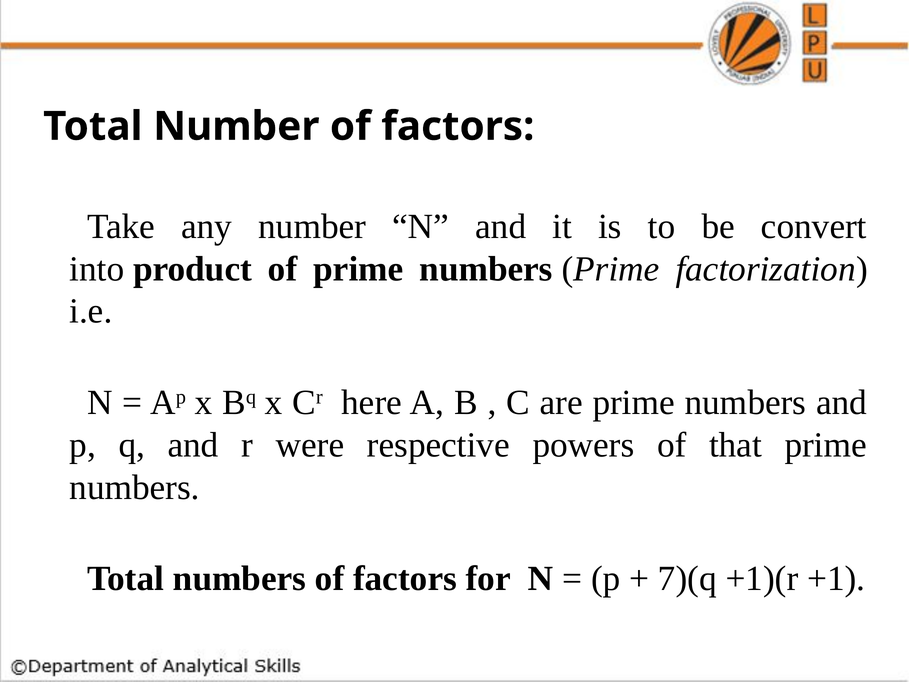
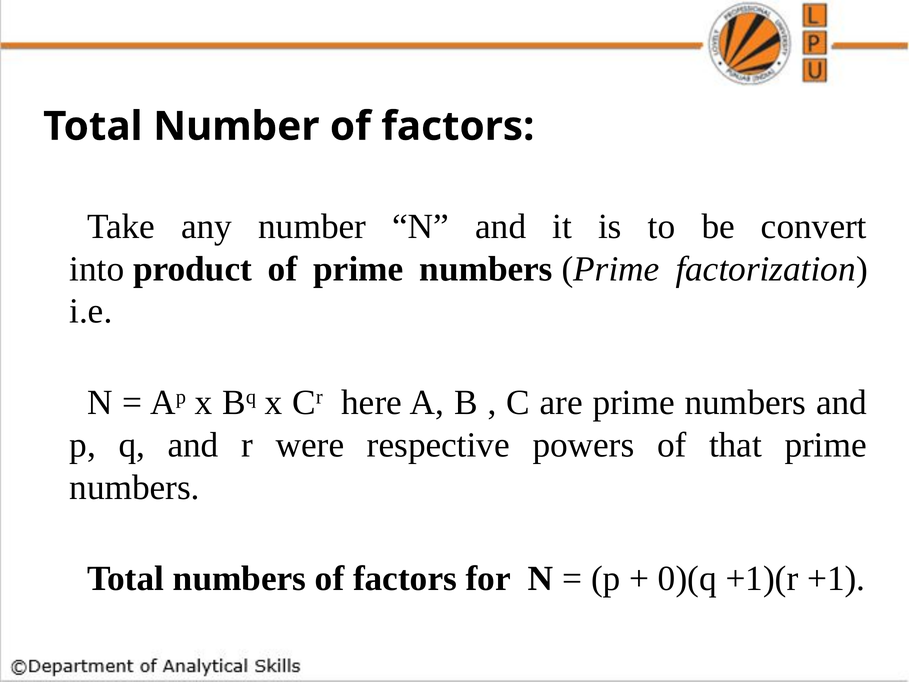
7)(q: 7)(q -> 0)(q (687, 578)
